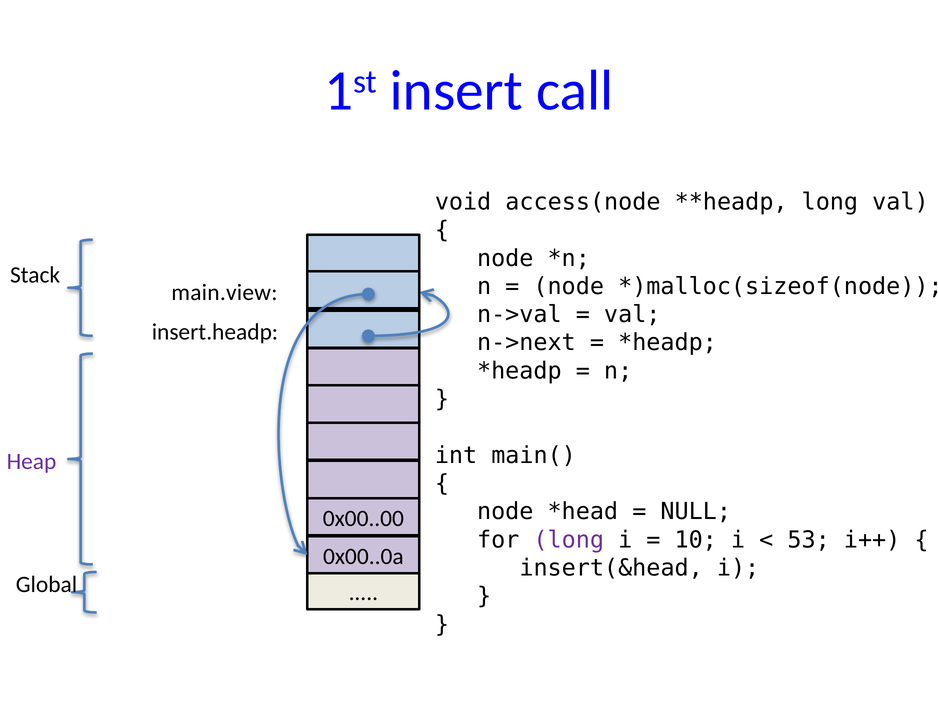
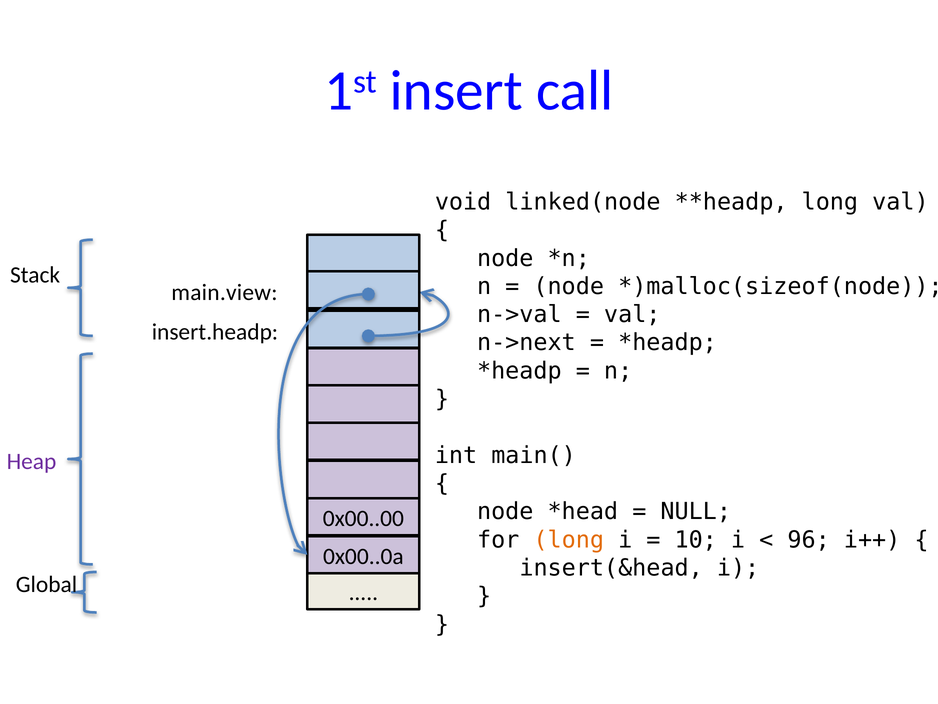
access(node: access(node -> linked(node (583, 202)
long colour: purple -> orange (569, 539)
53: 53 -> 96 (809, 539)
